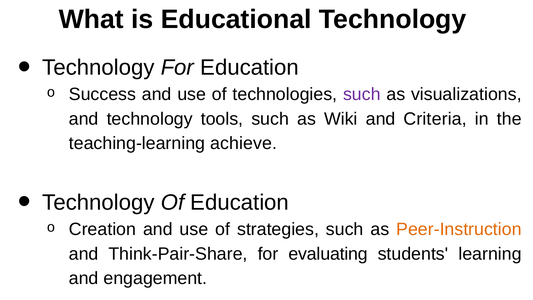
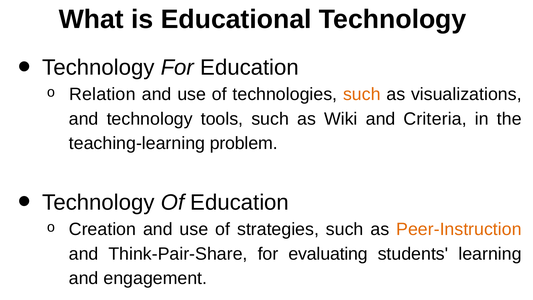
Success: Success -> Relation (102, 94)
such colour: purple -> orange (362, 94)
achieve: achieve -> problem (244, 143)
